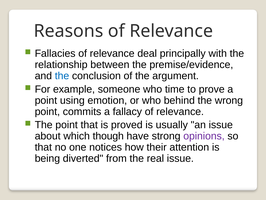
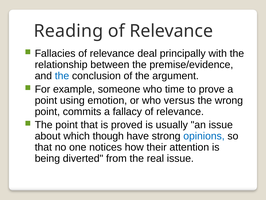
Reasons: Reasons -> Reading (68, 31)
behind: behind -> versus (179, 100)
opinions colour: purple -> blue (204, 136)
